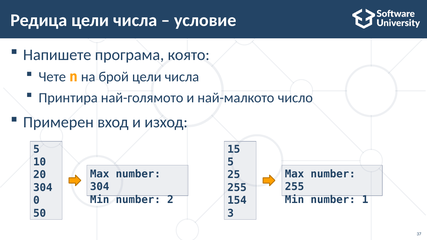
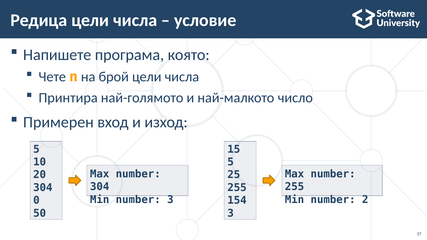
number 2: 2 -> 3 (170, 200)
1: 1 -> 2 (365, 200)
